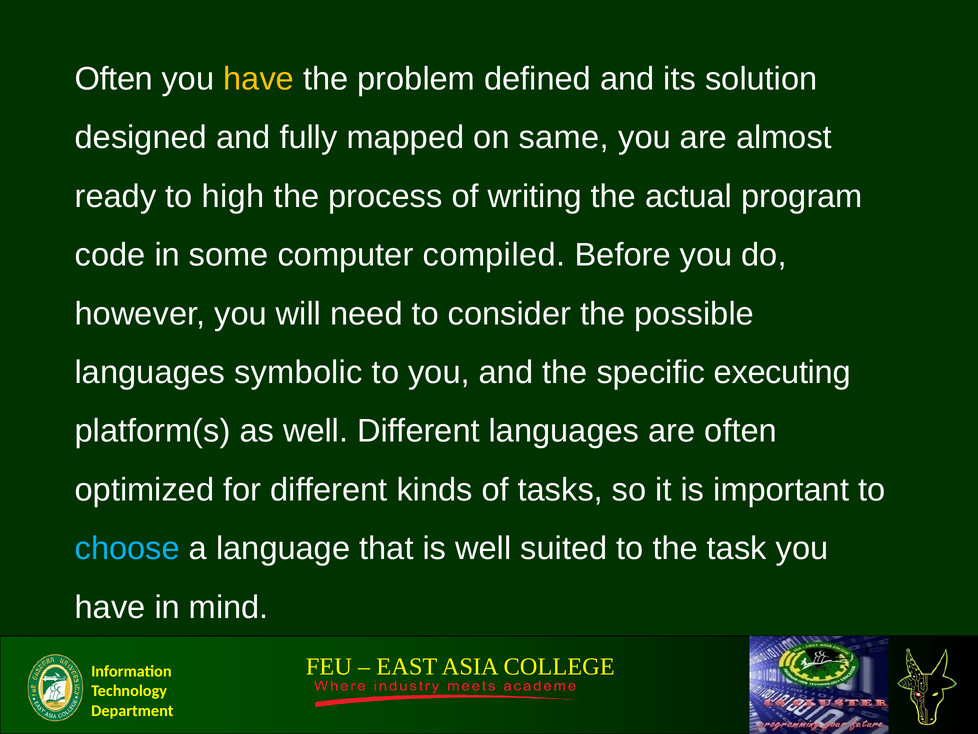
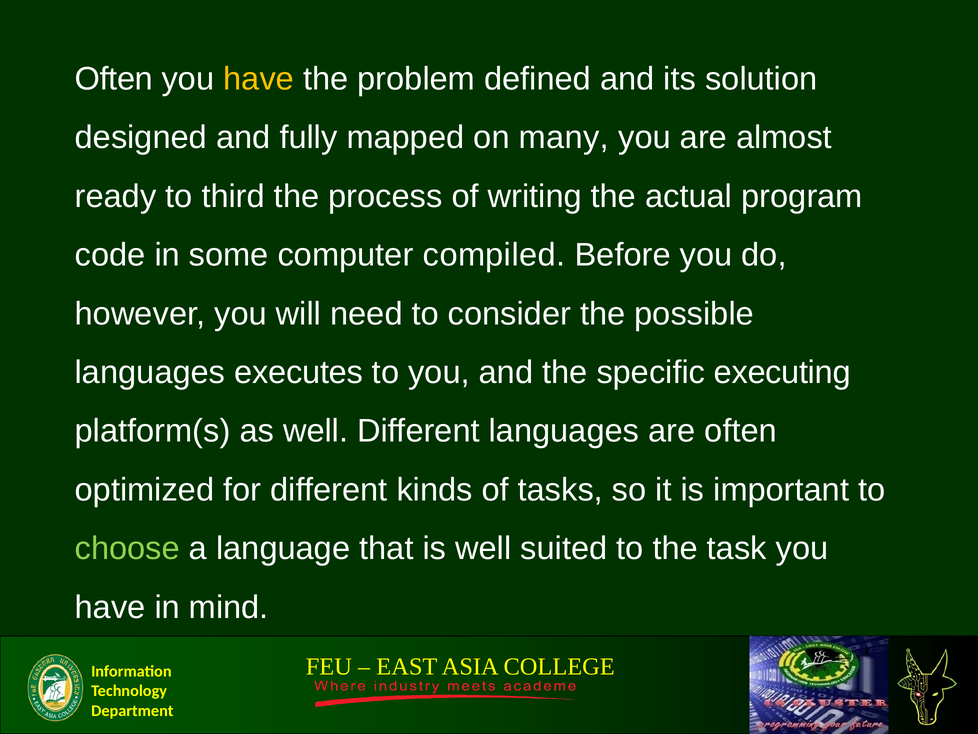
same: same -> many (564, 137)
high: high -> third (233, 196)
symbolic: symbolic -> executes (299, 372)
choose colour: light blue -> light green (127, 548)
